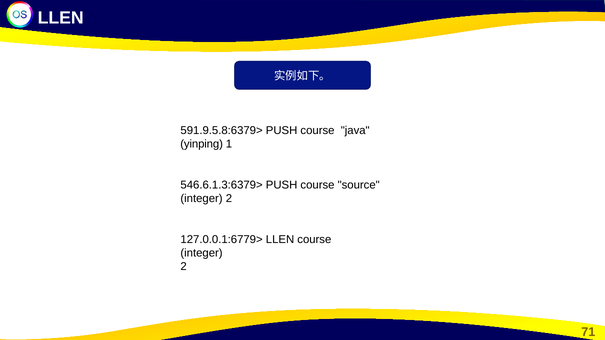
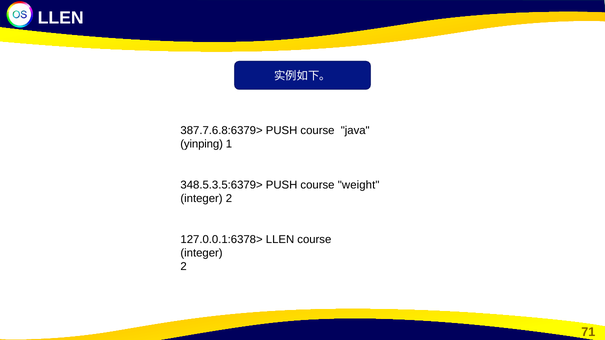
591.9.5.8:6379>: 591.9.5.8:6379> -> 387.7.6.8:6379> (222, 131)
546.6.1.3:6379>: 546.6.1.3:6379> -> 348.5.3.5:6379> (222, 185)
source: source -> weight (359, 185)
127.0.0.1:6779>: 127.0.0.1:6779> -> 127.0.0.1:6378> (222, 240)
